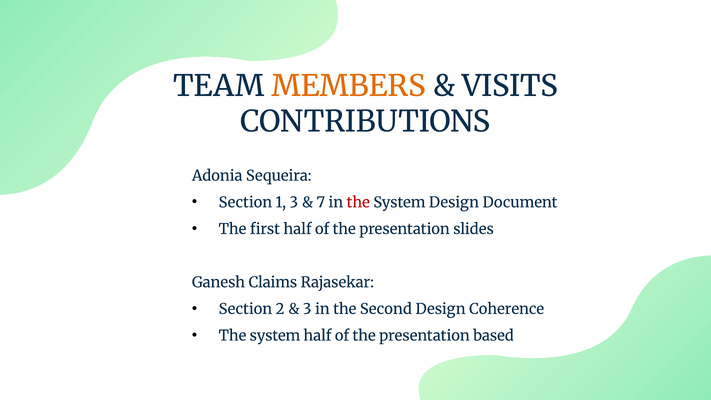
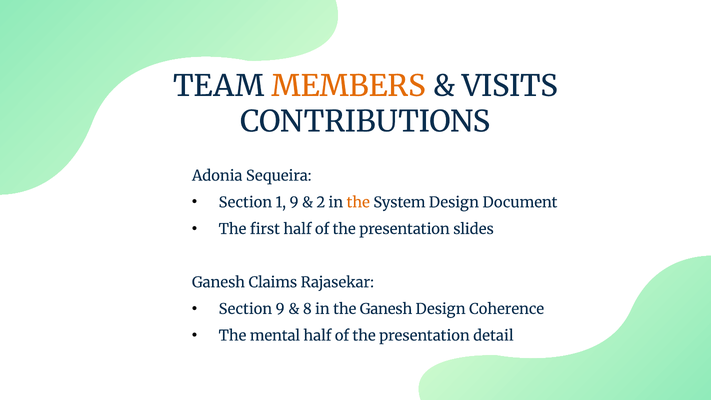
1 3: 3 -> 9 (294, 202)
7: 7 -> 2 (321, 202)
the colour: red -> orange (358, 202)
Section 2: 2 -> 9 (280, 309)
3: 3 -> 8 (307, 309)
the Second: Second -> Ganesh (386, 309)
system: system -> mental (275, 336)
based: based -> detail (493, 336)
